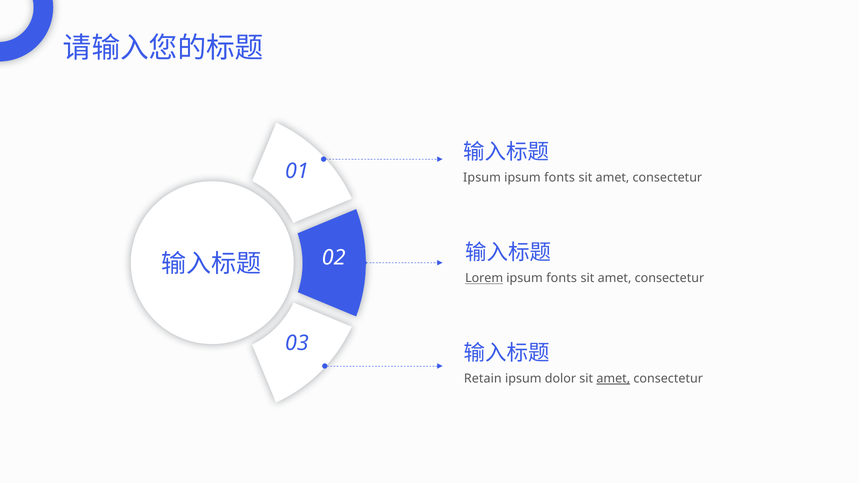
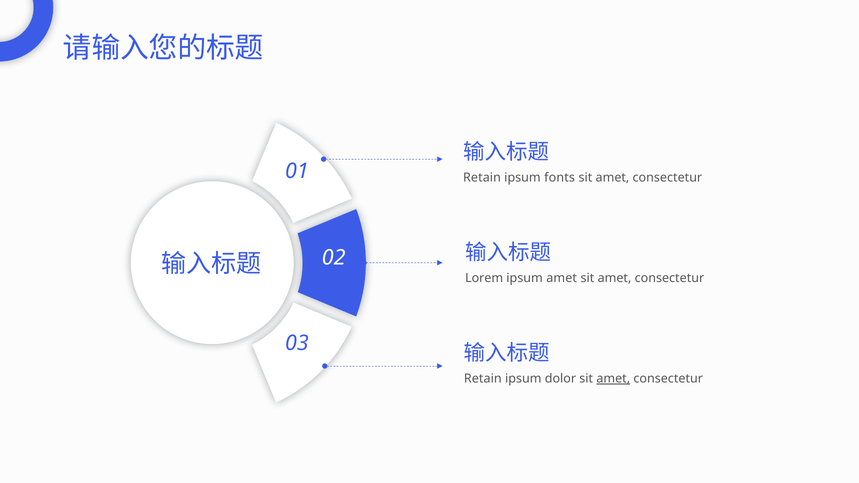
Ipsum: Ipsum -> Retain (482, 178)
Lorem underline: present -> none (484, 278)
fonts: fonts -> amet (562, 278)
